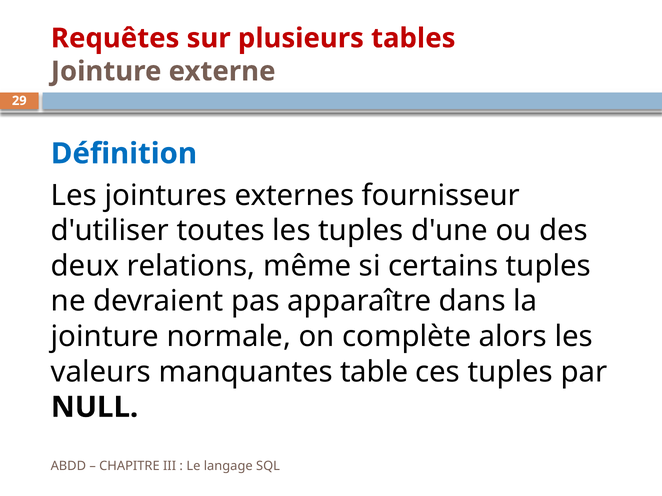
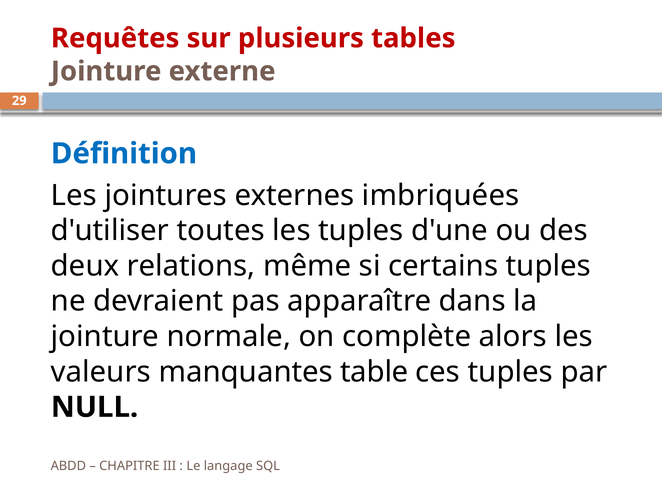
fournisseur: fournisseur -> imbriquées (441, 196)
